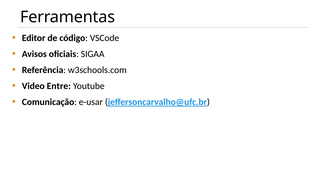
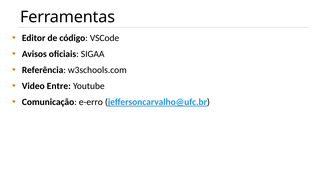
e-usar: e-usar -> e-erro (91, 102)
